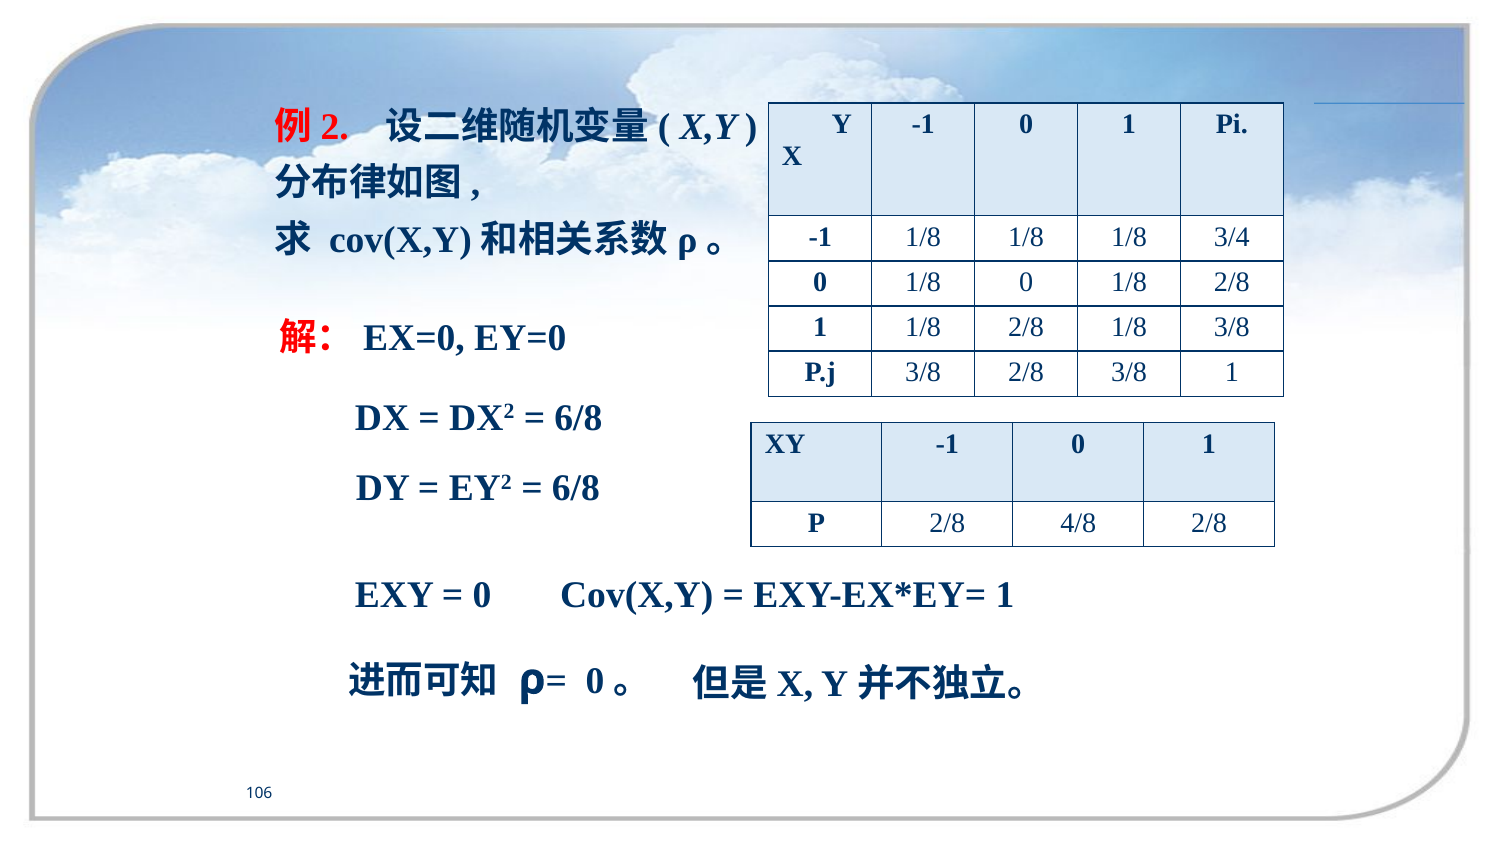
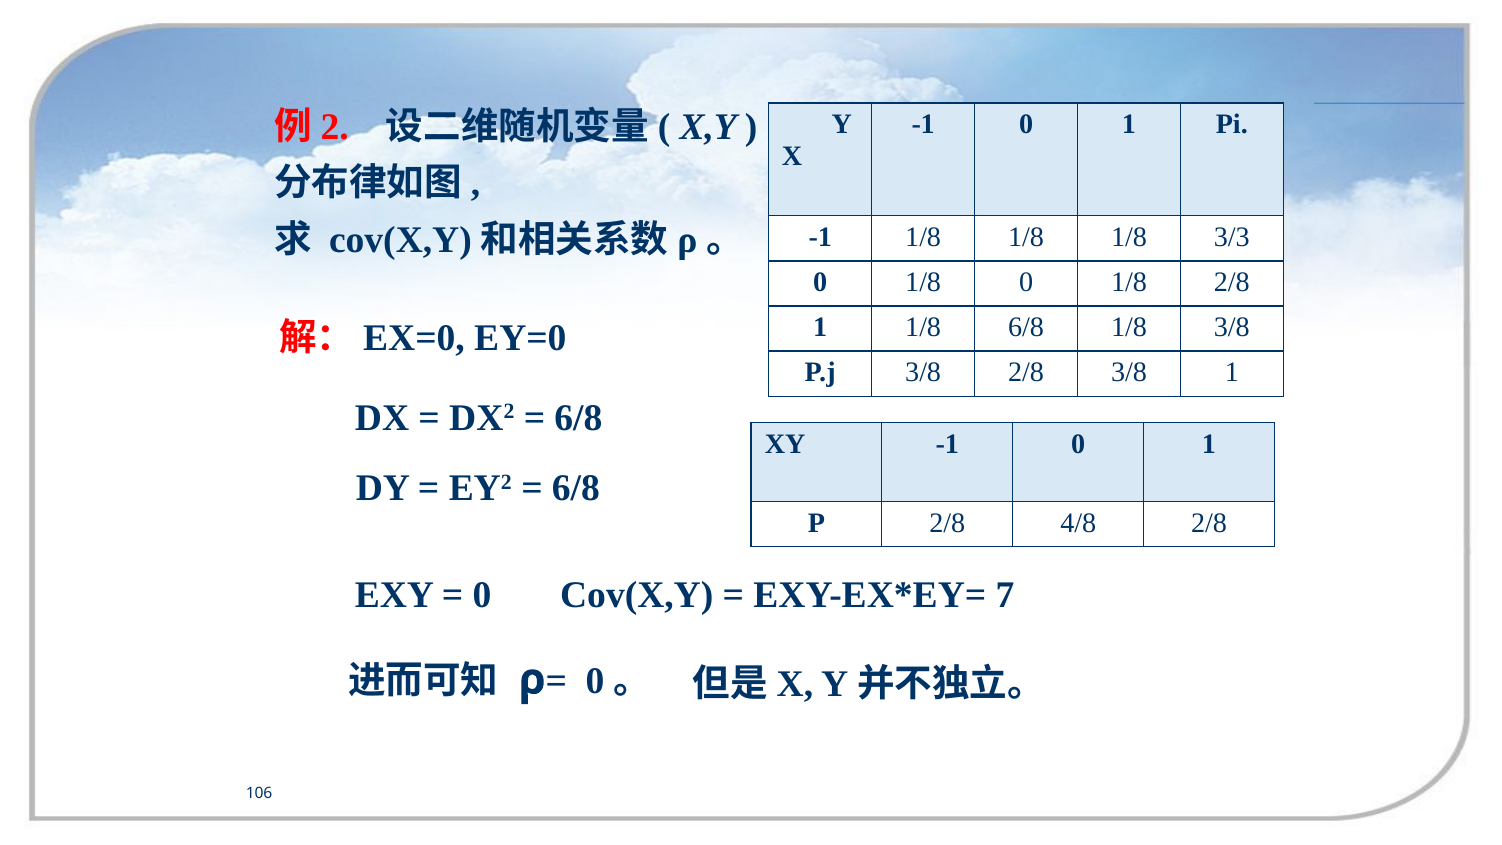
3/4: 3/4 -> 3/3 (1232, 237)
1 1/8 2/8: 2/8 -> 6/8 (1026, 327)
1: 1 -> 7 (1005, 595)
